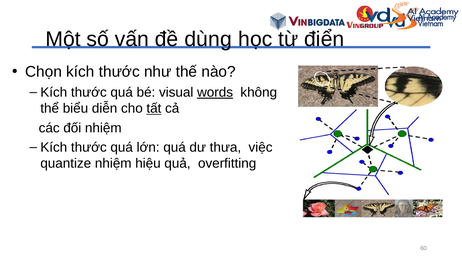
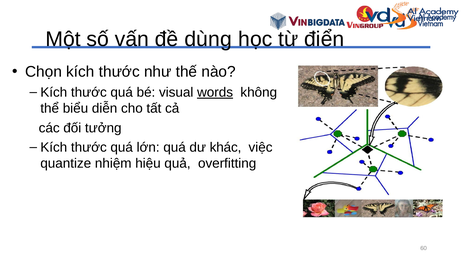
tất underline: present -> none (154, 108)
đối nhiệm: nhiệm -> tưởng (103, 128)
thưa: thưa -> khác (226, 147)
